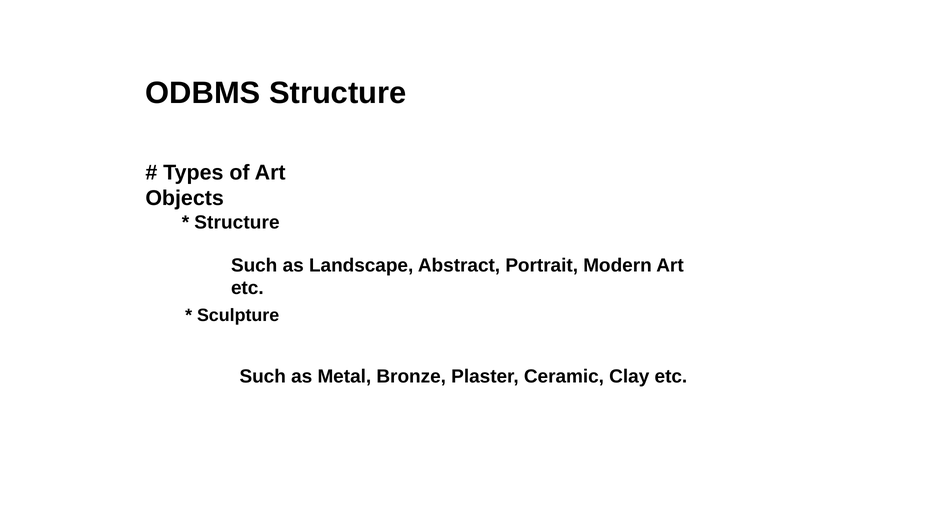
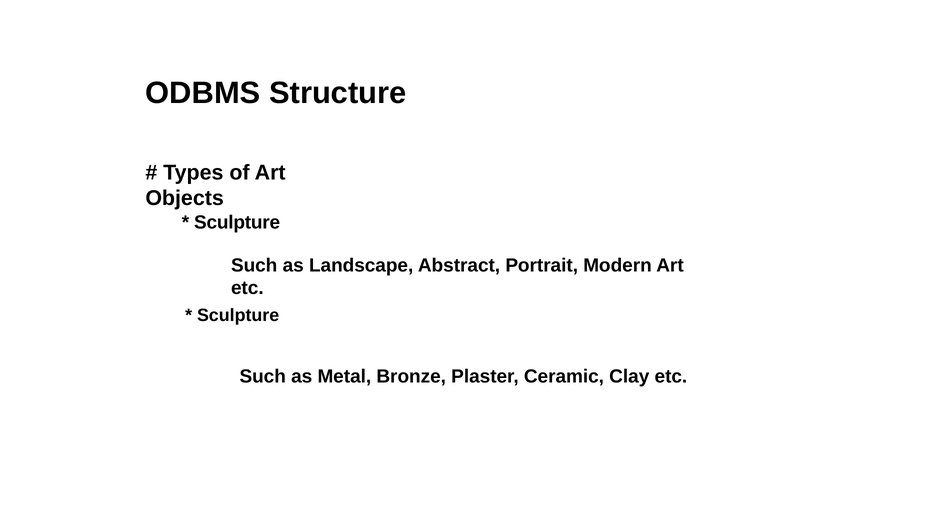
Structure: Structure -> Sculpture (237, 223)
